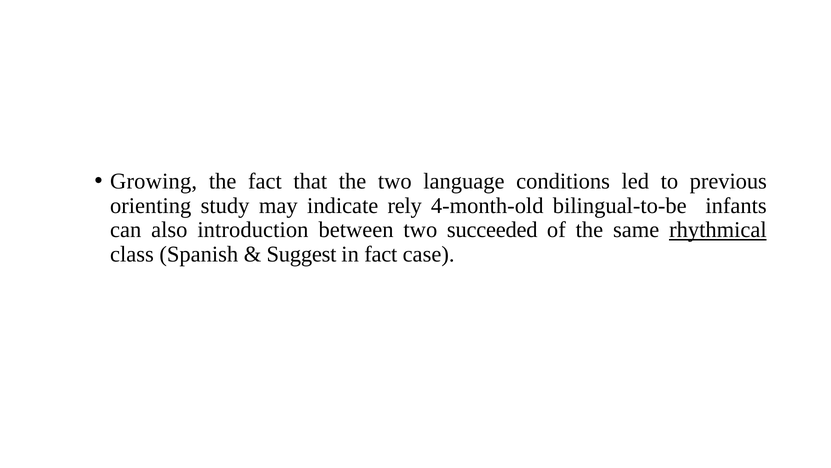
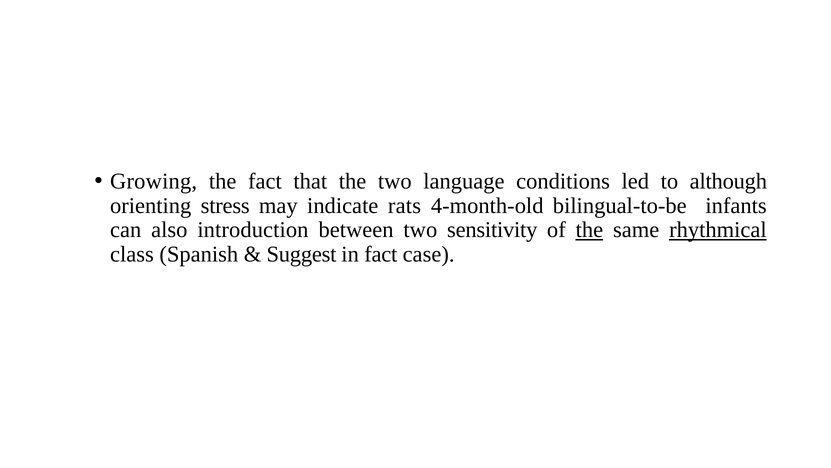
previous: previous -> although (728, 181)
study: study -> stress (225, 205)
rely: rely -> rats (404, 205)
succeeded: succeeded -> sensitivity (492, 230)
the underline: none -> present (589, 230)
